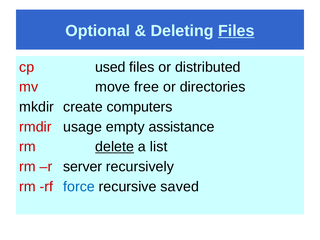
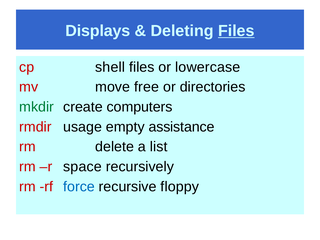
Optional: Optional -> Displays (98, 31)
used: used -> shell (110, 67)
distributed: distributed -> lowercase (208, 67)
mkdir colour: black -> green (37, 107)
delete underline: present -> none (115, 147)
server: server -> space (82, 167)
saved: saved -> floppy (180, 187)
